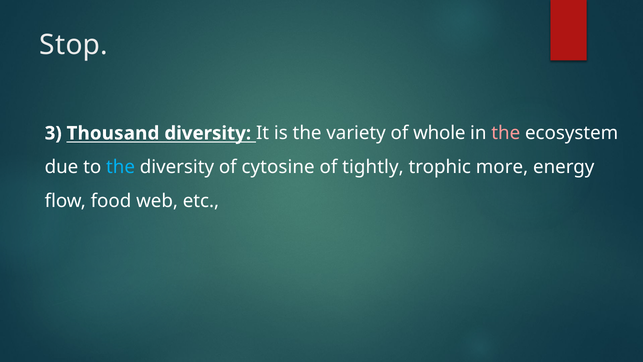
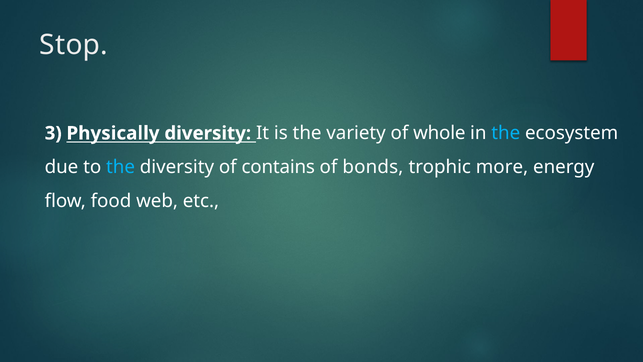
Thousand: Thousand -> Physically (113, 133)
the colour: pink -> light blue (506, 133)
cytosine: cytosine -> contains (278, 167)
tightly: tightly -> bonds (373, 167)
